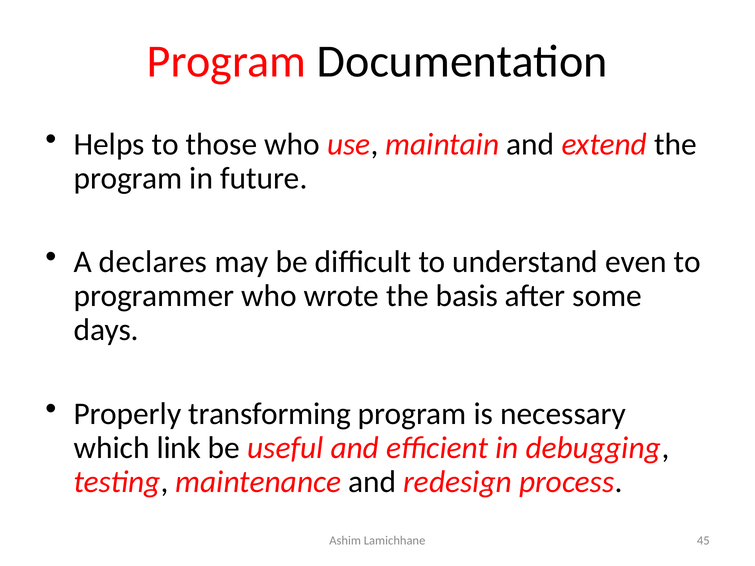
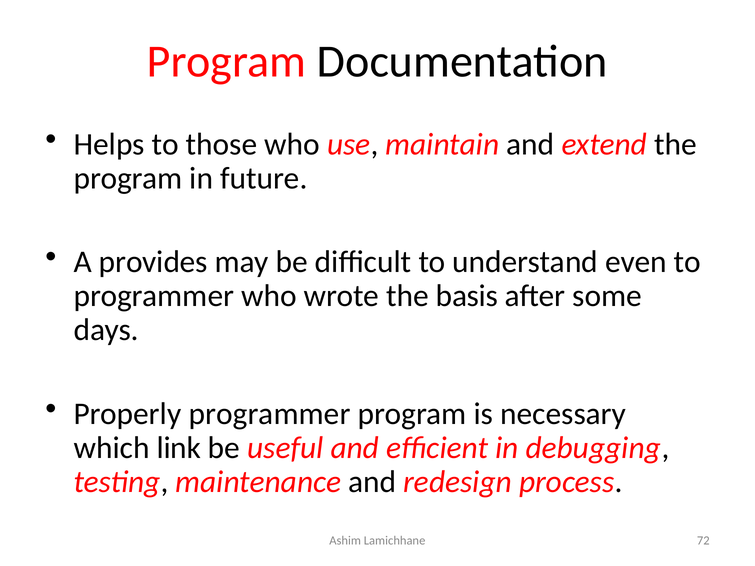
declares: declares -> provides (153, 262)
Properly transforming: transforming -> programmer (270, 414)
45: 45 -> 72 (703, 541)
